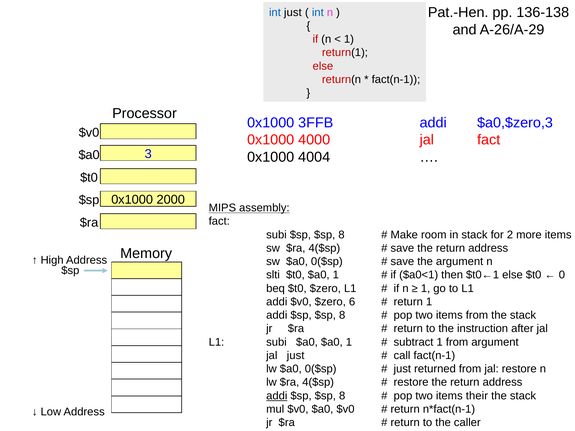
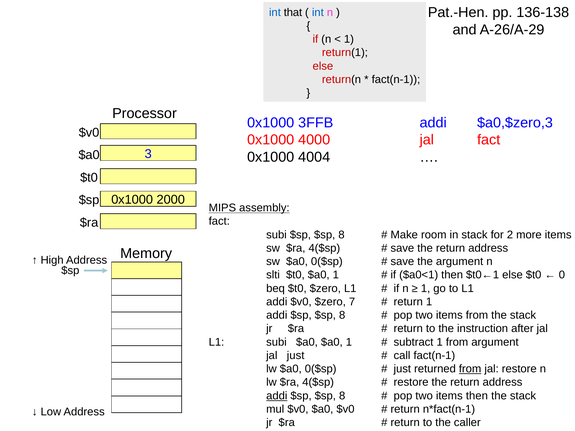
int just: just -> that (293, 12)
6: 6 -> 7 (352, 302)
from underline: none -> present (470, 369)
items their: their -> then (477, 396)
